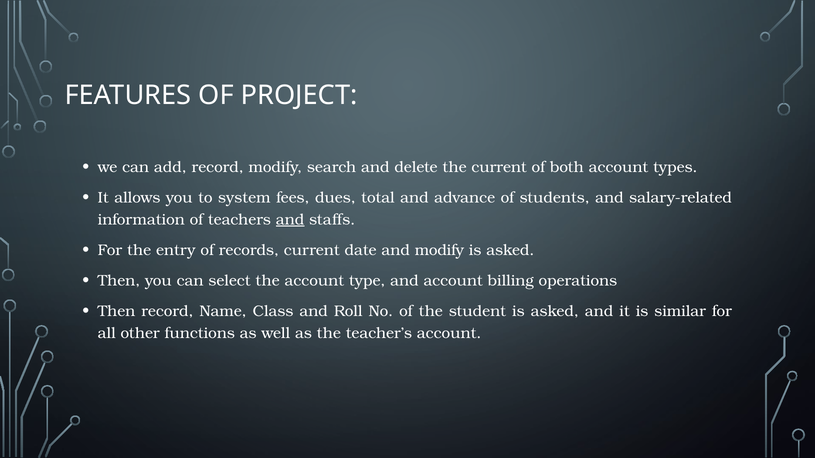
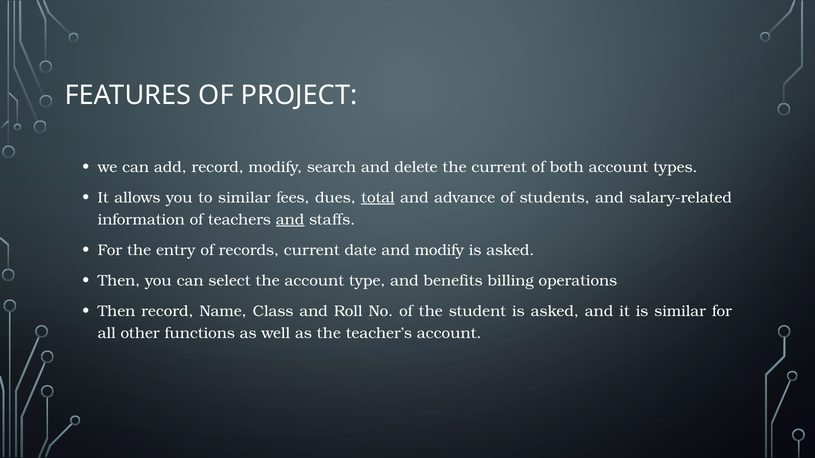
to system: system -> similar (244, 198)
total underline: none -> present (378, 198)
and account: account -> benefits (453, 281)
